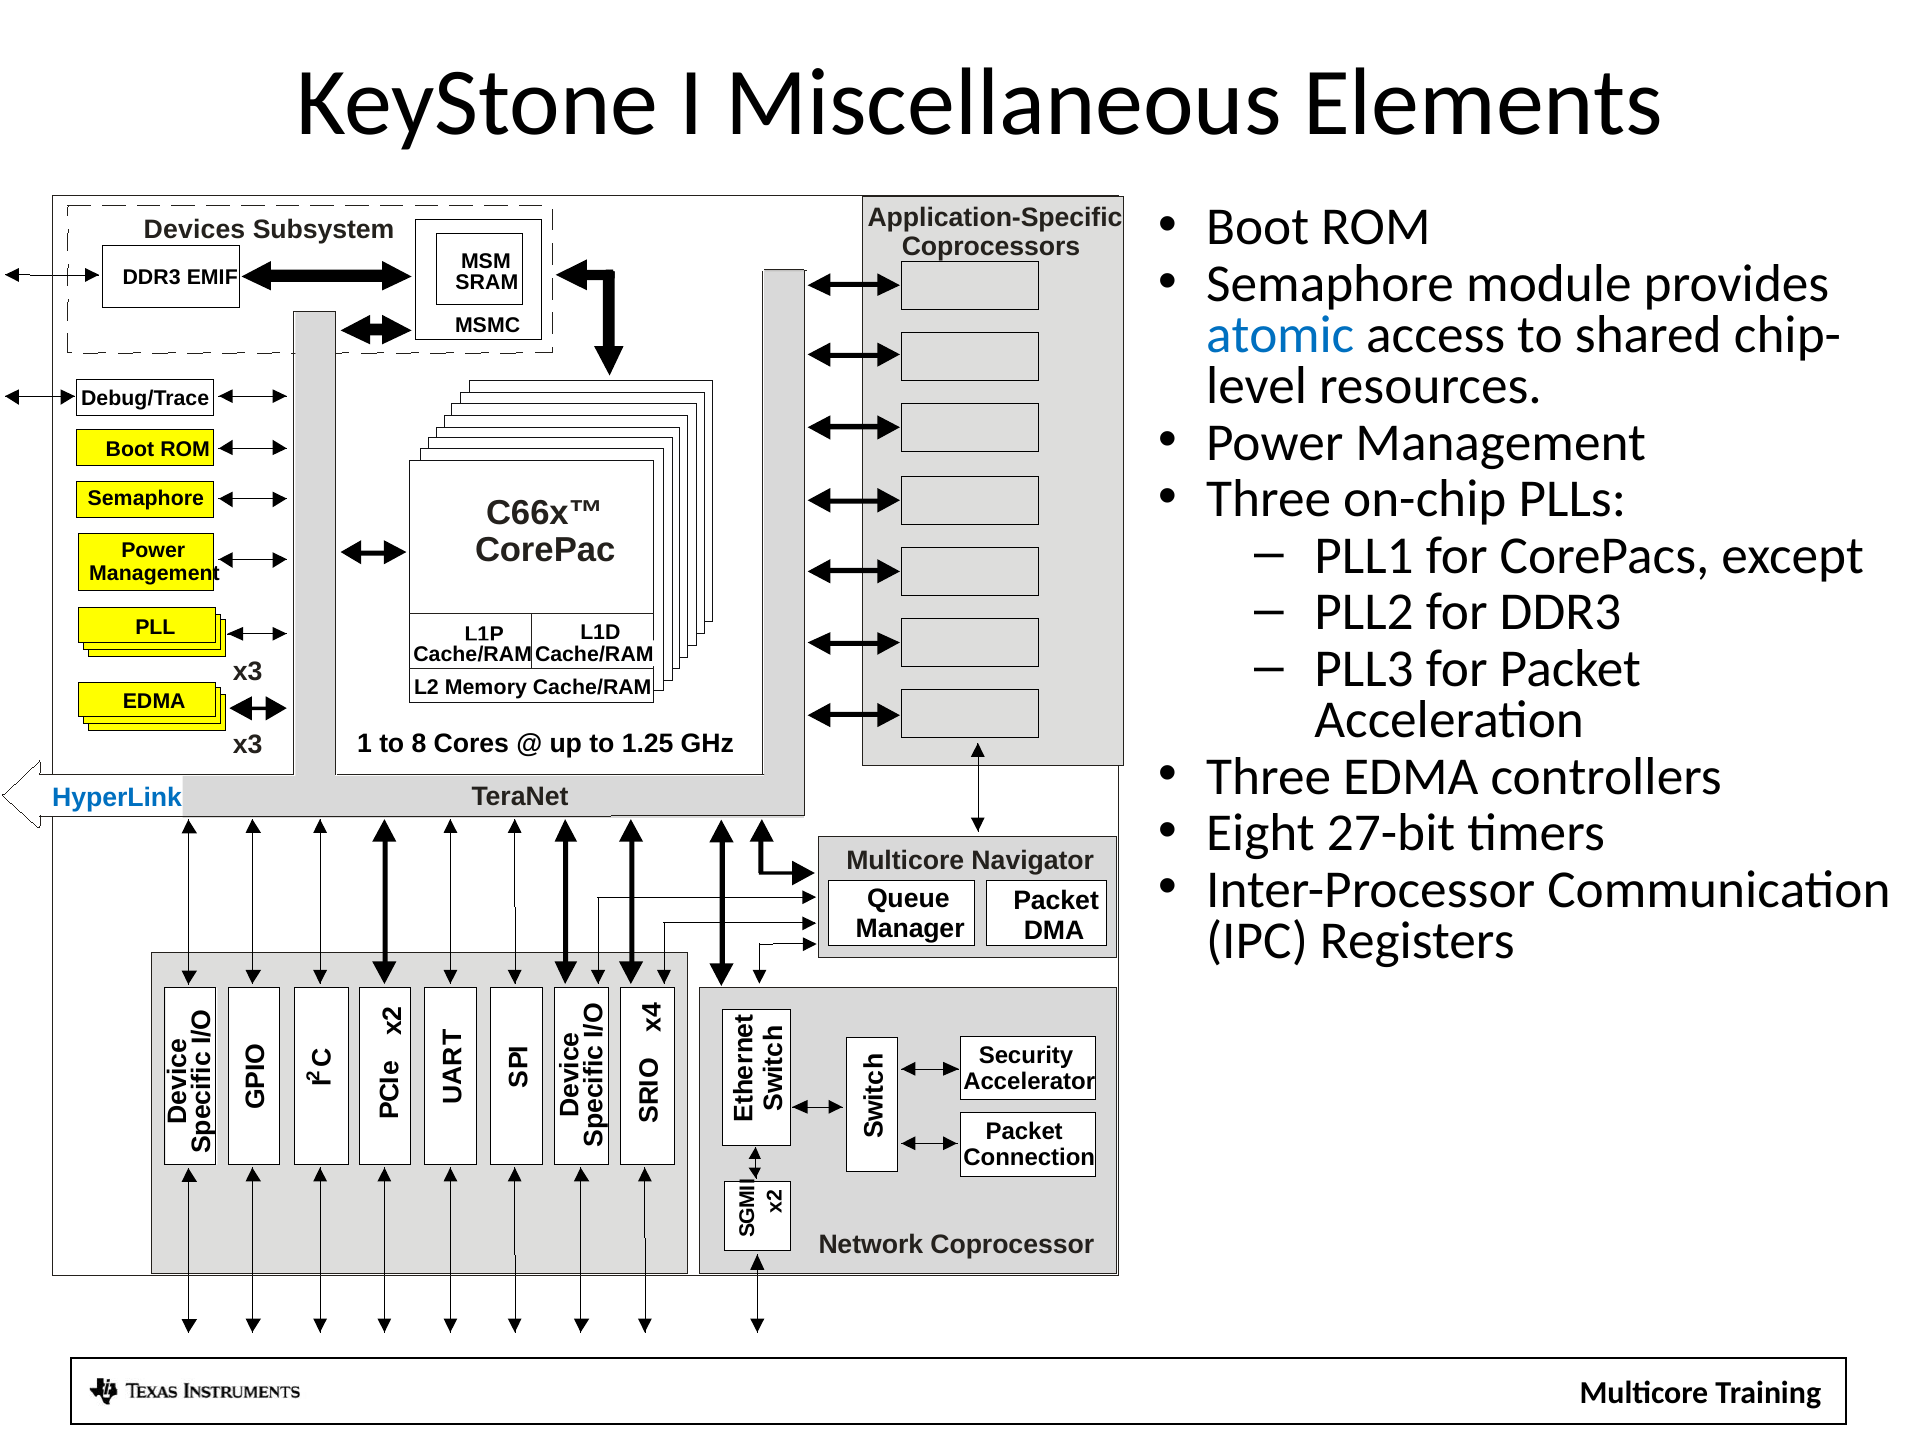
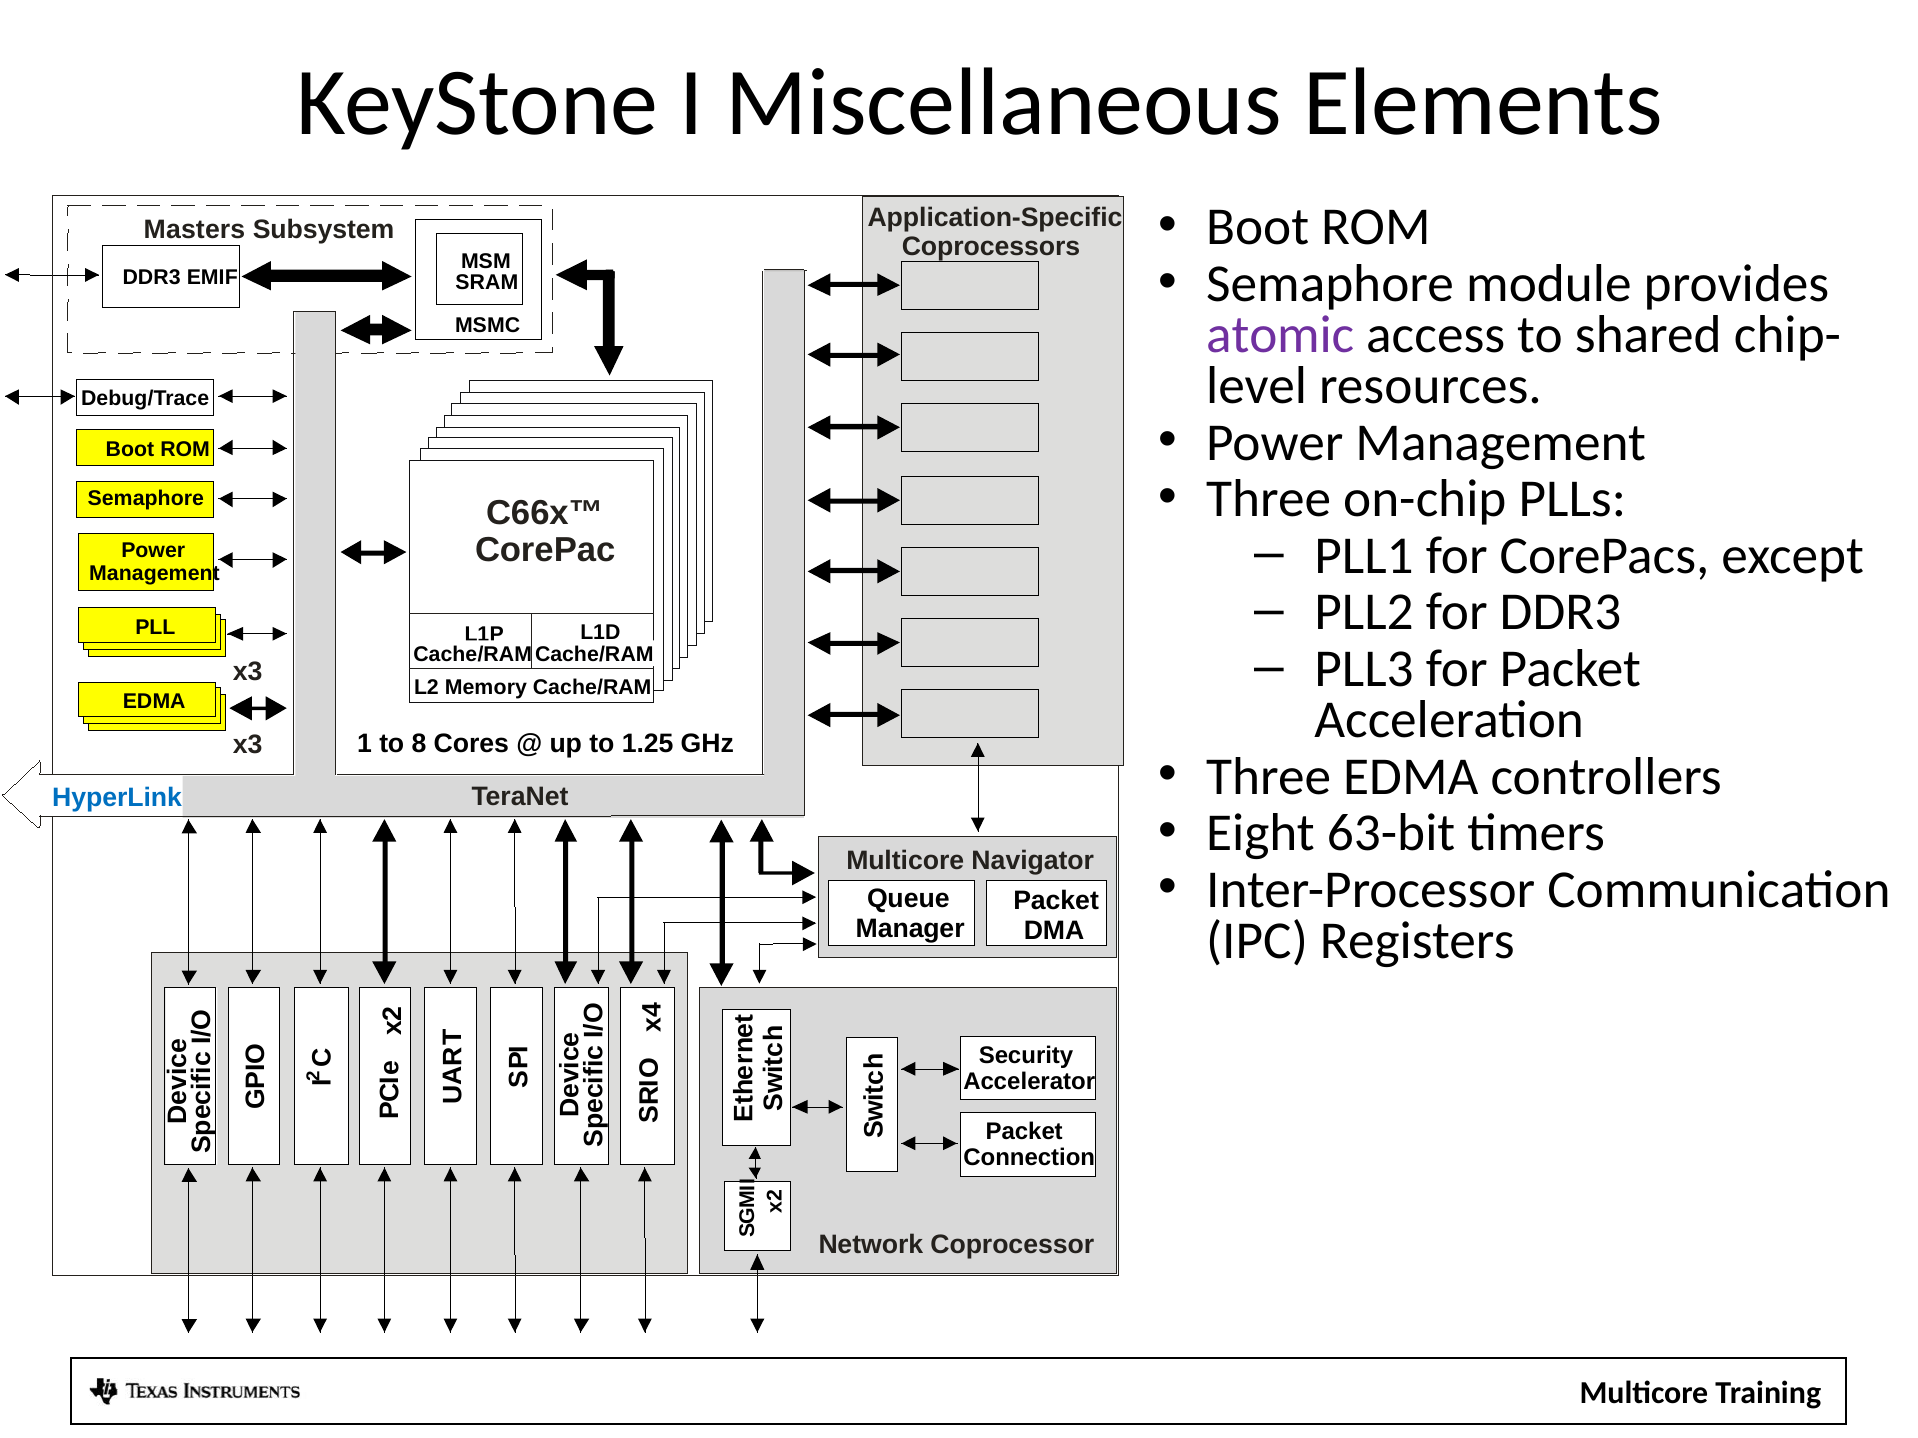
Devices: Devices -> Masters (195, 230)
atomic colour: blue -> purple (1280, 335)
27-bit: 27-bit -> 63-bit (1391, 833)
